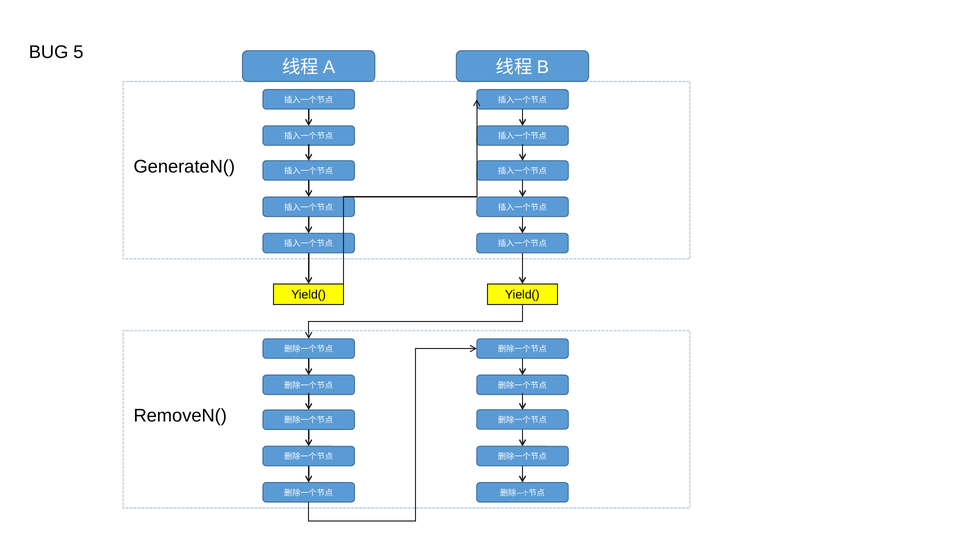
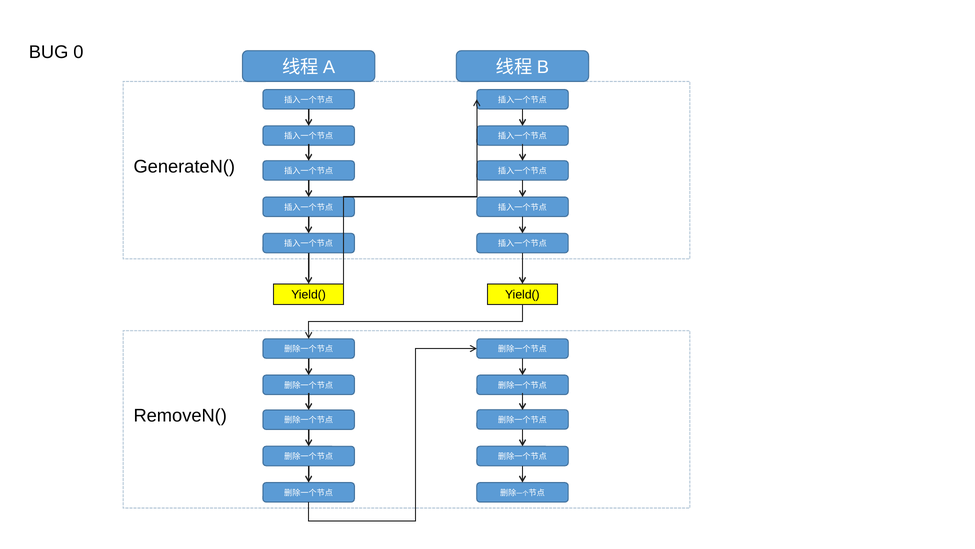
5: 5 -> 0 (78, 52)
